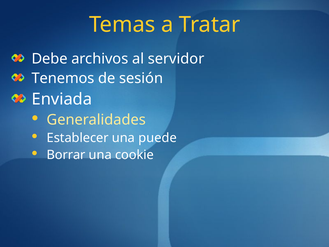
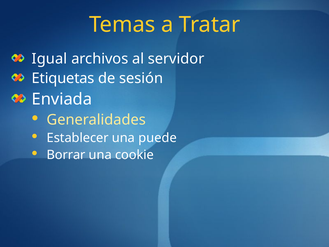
Debe: Debe -> Igual (49, 59)
Tenemos: Tenemos -> Etiquetas (63, 78)
